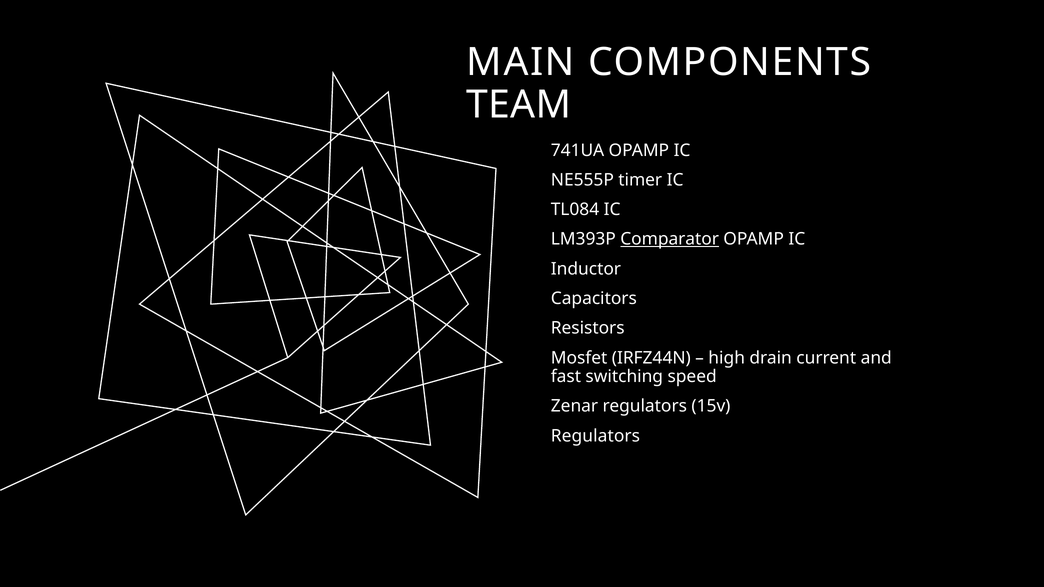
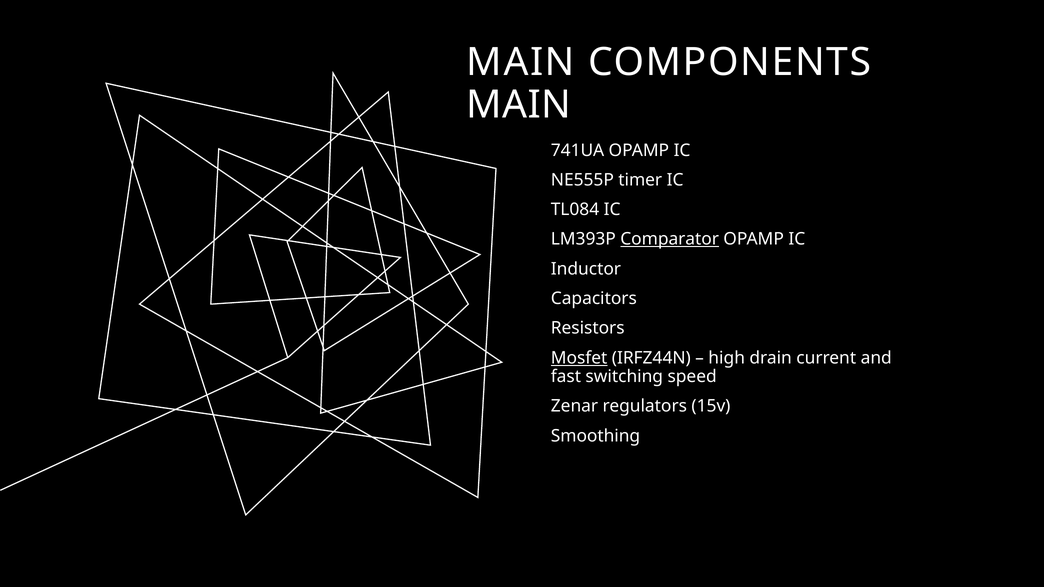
TEAM: TEAM -> MAIN (519, 105)
Mosfet underline: none -> present (579, 358)
Regulators: Regulators -> Smoothing (596, 436)
